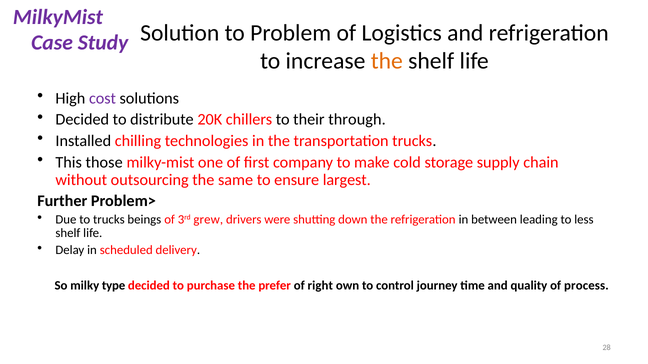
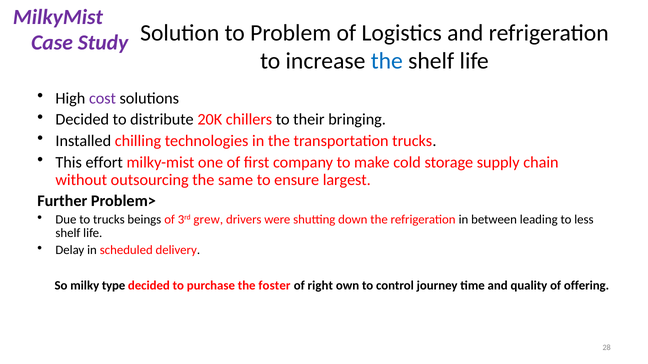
the colour: orange -> blue (387, 61)
through: through -> bringing (357, 120)
those: those -> effort (104, 162)
prefer: prefer -> foster (274, 286)
process: process -> offering (586, 286)
